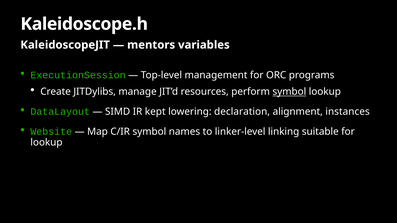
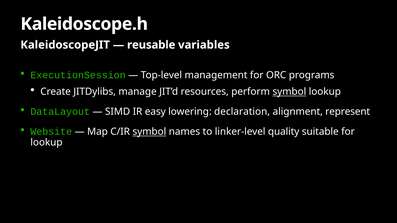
mentors: mentors -> reusable (151, 45)
kept: kept -> easy (155, 112)
instances: instances -> represent (348, 112)
symbol underline: none -> present (149, 132)
linking: linking -> quality (284, 132)
